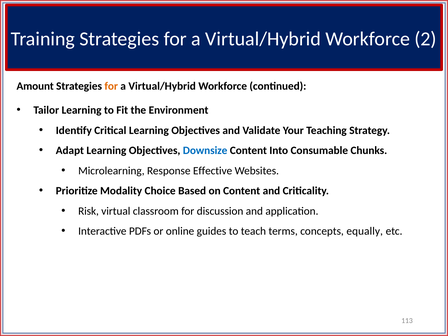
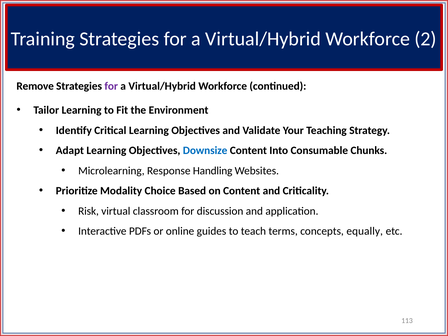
Amount: Amount -> Remove (35, 86)
for colour: orange -> purple (111, 86)
Effective: Effective -> Handling (213, 171)
